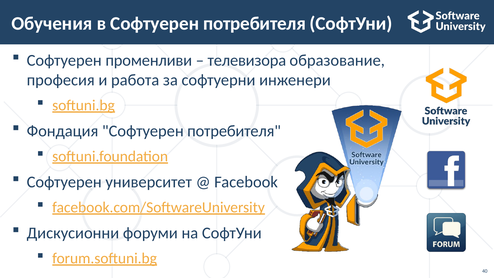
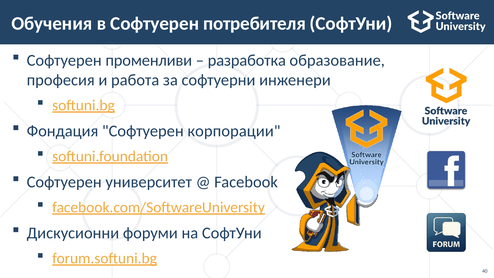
телевизора: телевизора -> разработка (247, 60)
Фондация Софтуерен потребителя: потребителя -> корпорации (234, 131)
